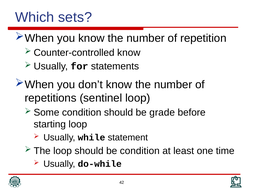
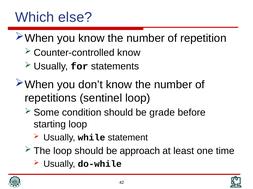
sets: sets -> else (75, 17)
be condition: condition -> approach (140, 151)
